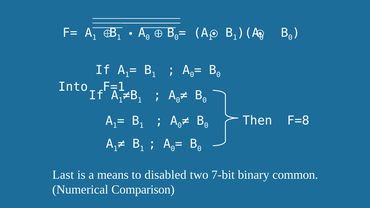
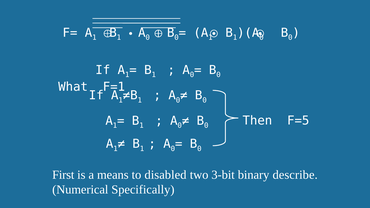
Into: Into -> What (73, 87)
F=8: F=8 -> F=5 (298, 121)
Last: Last -> First (63, 175)
7-bit: 7-bit -> 3-bit (223, 175)
common: common -> describe (295, 175)
Comparison: Comparison -> Specifically (143, 190)
